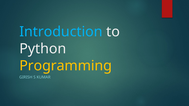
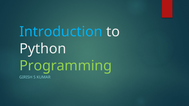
Programming colour: yellow -> light green (66, 66)
